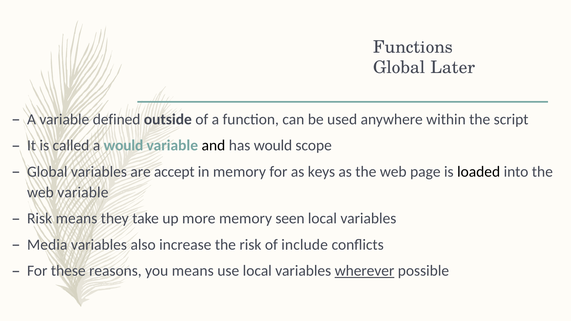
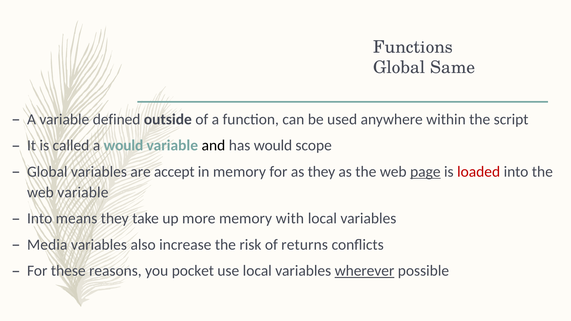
Later: Later -> Same (453, 68)
as keys: keys -> they (321, 172)
page underline: none -> present (425, 172)
loaded colour: black -> red (479, 172)
Risk: Risk -> Into (40, 219)
seen: seen -> with (290, 219)
include: include -> returns (305, 245)
you means: means -> pocket (193, 271)
